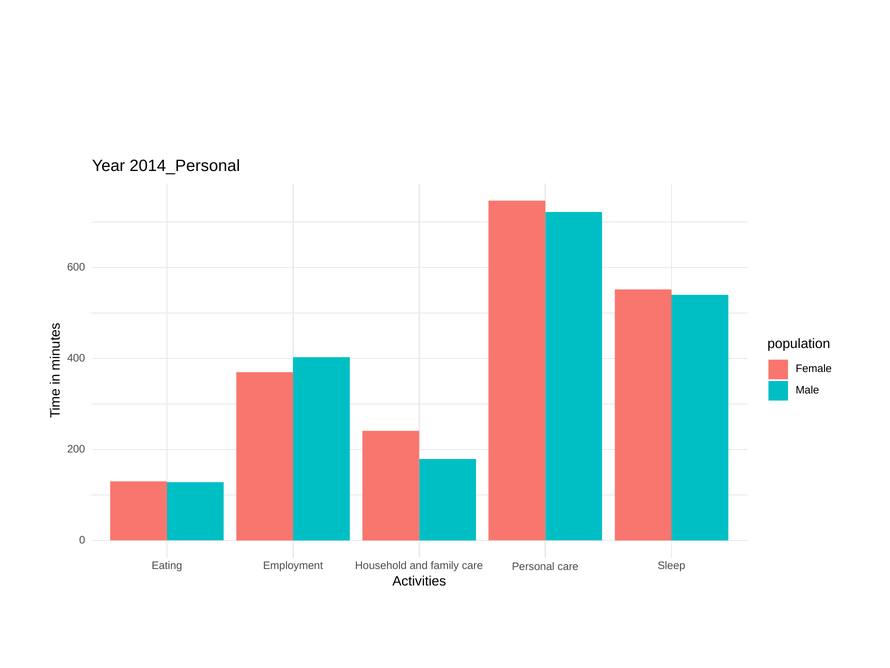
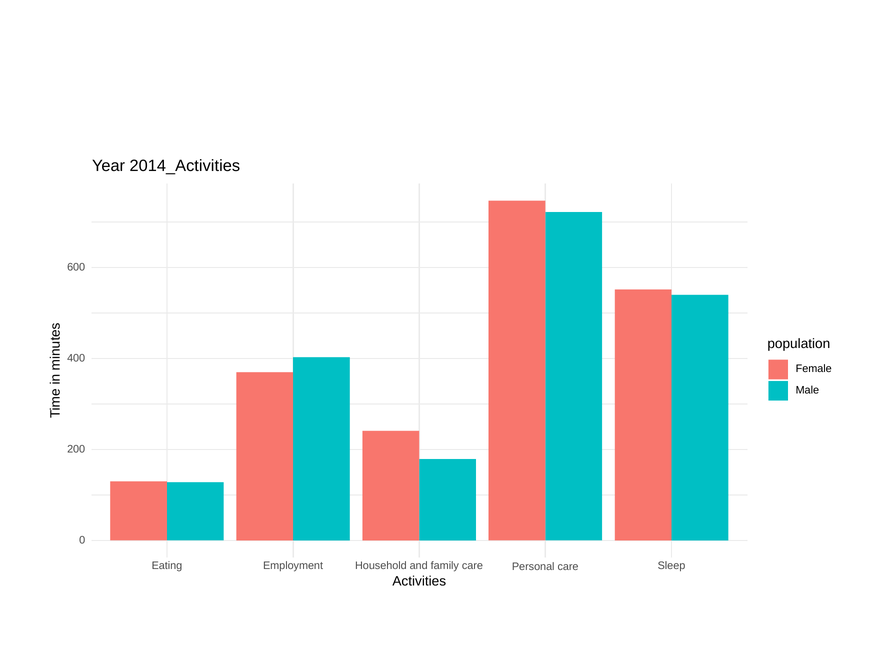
2014_Personal: 2014_Personal -> 2014_Activities (185, 166)
